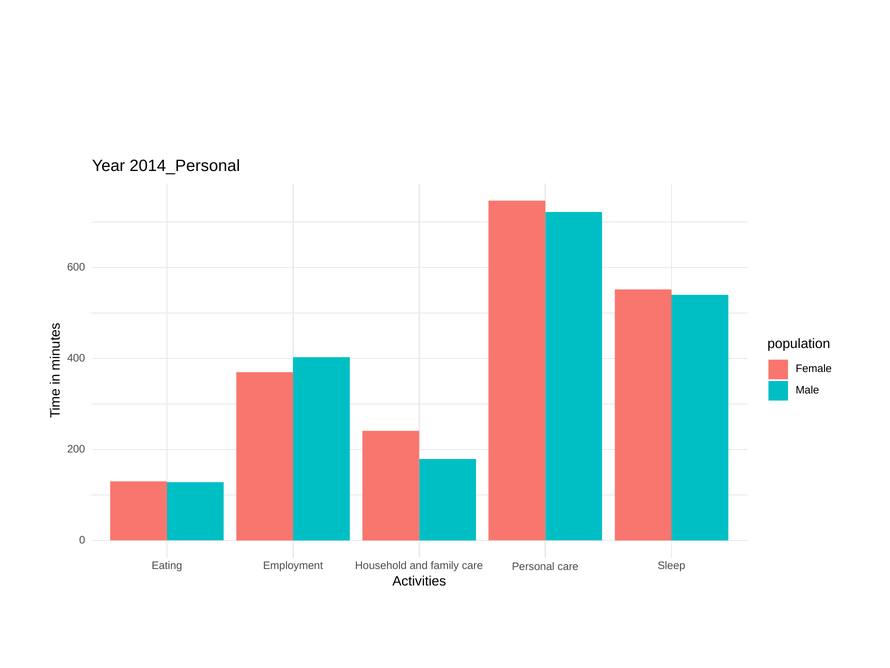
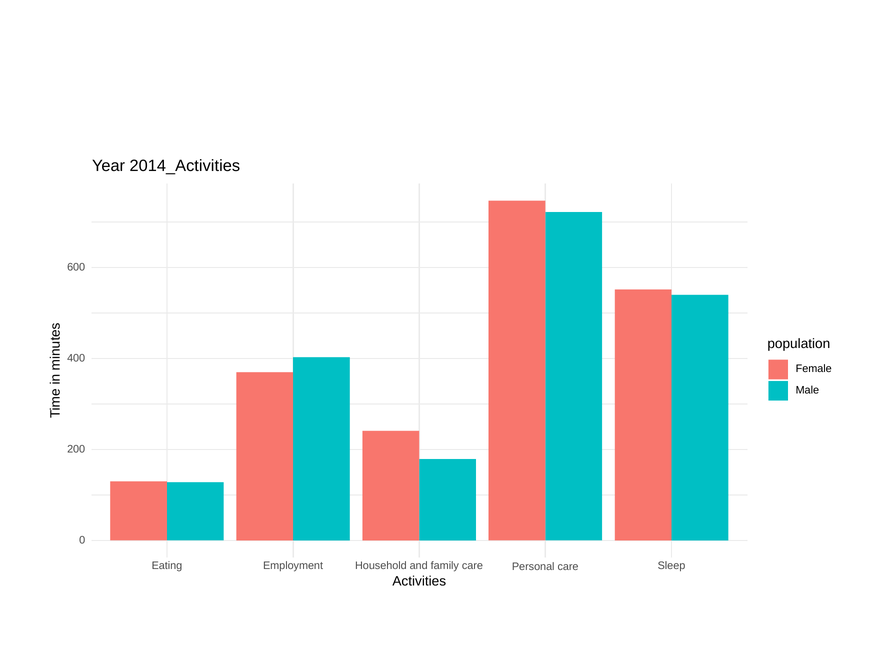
2014_Personal: 2014_Personal -> 2014_Activities (185, 166)
